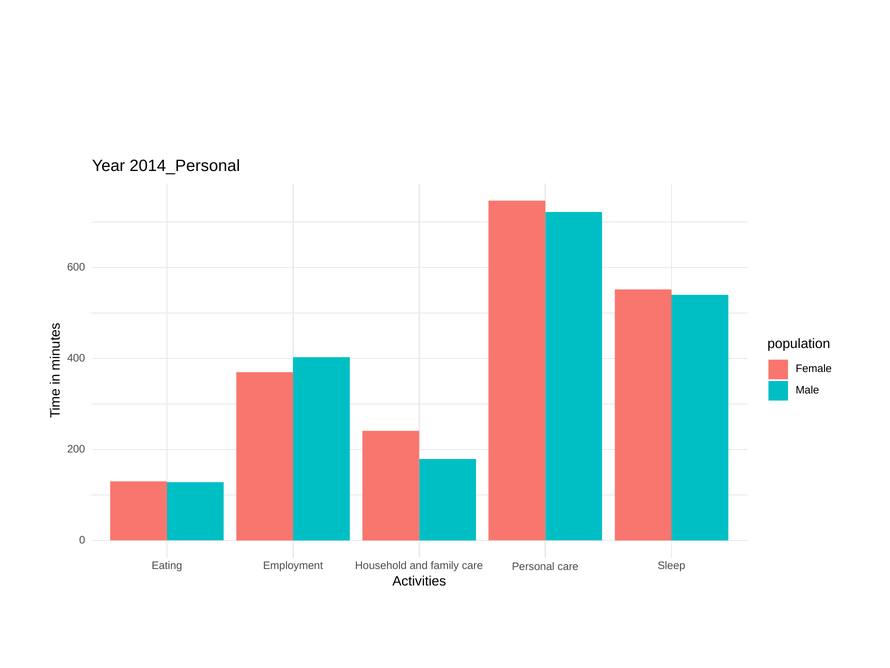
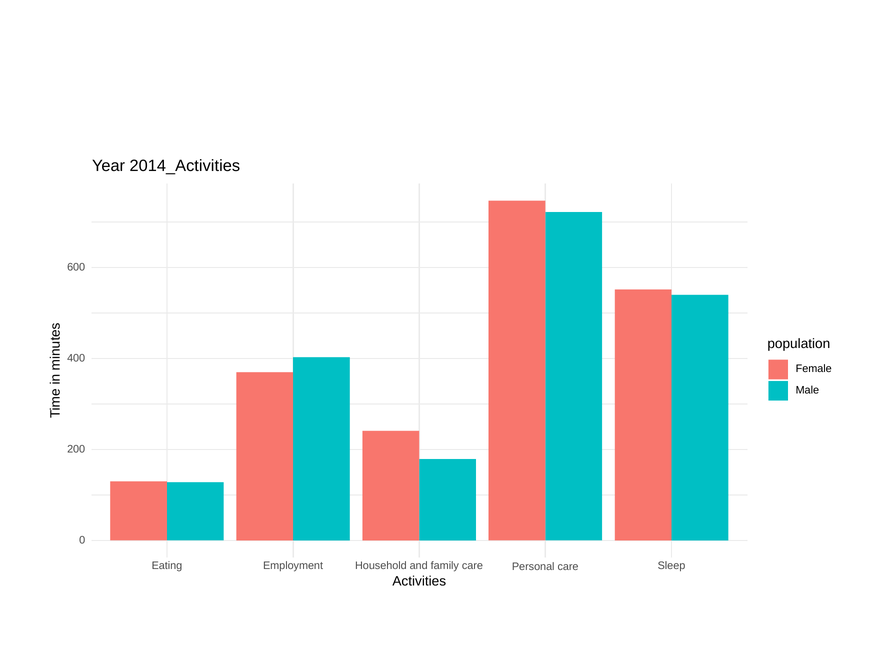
2014_Personal: 2014_Personal -> 2014_Activities (185, 166)
